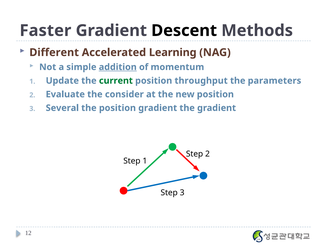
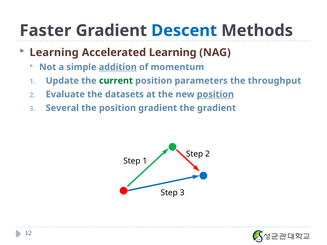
Descent colour: black -> blue (184, 31)
Different: Different -> Learning (54, 53)
throughput: throughput -> parameters (201, 81)
parameters: parameters -> throughput (274, 81)
consider: consider -> datasets (124, 94)
position underline: none -> present (215, 94)
